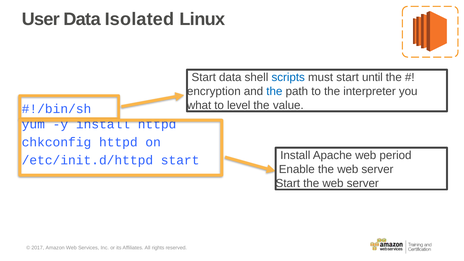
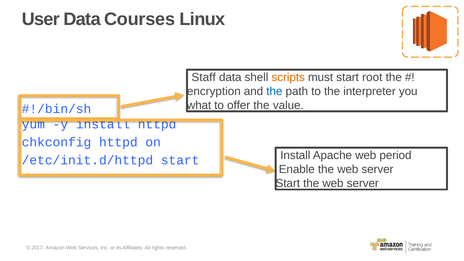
Isolated: Isolated -> Courses (140, 19)
Start: Start -> Staff (204, 77)
scripts colour: blue -> orange (288, 77)
until: until -> root (372, 77)
level: level -> offer (239, 105)
